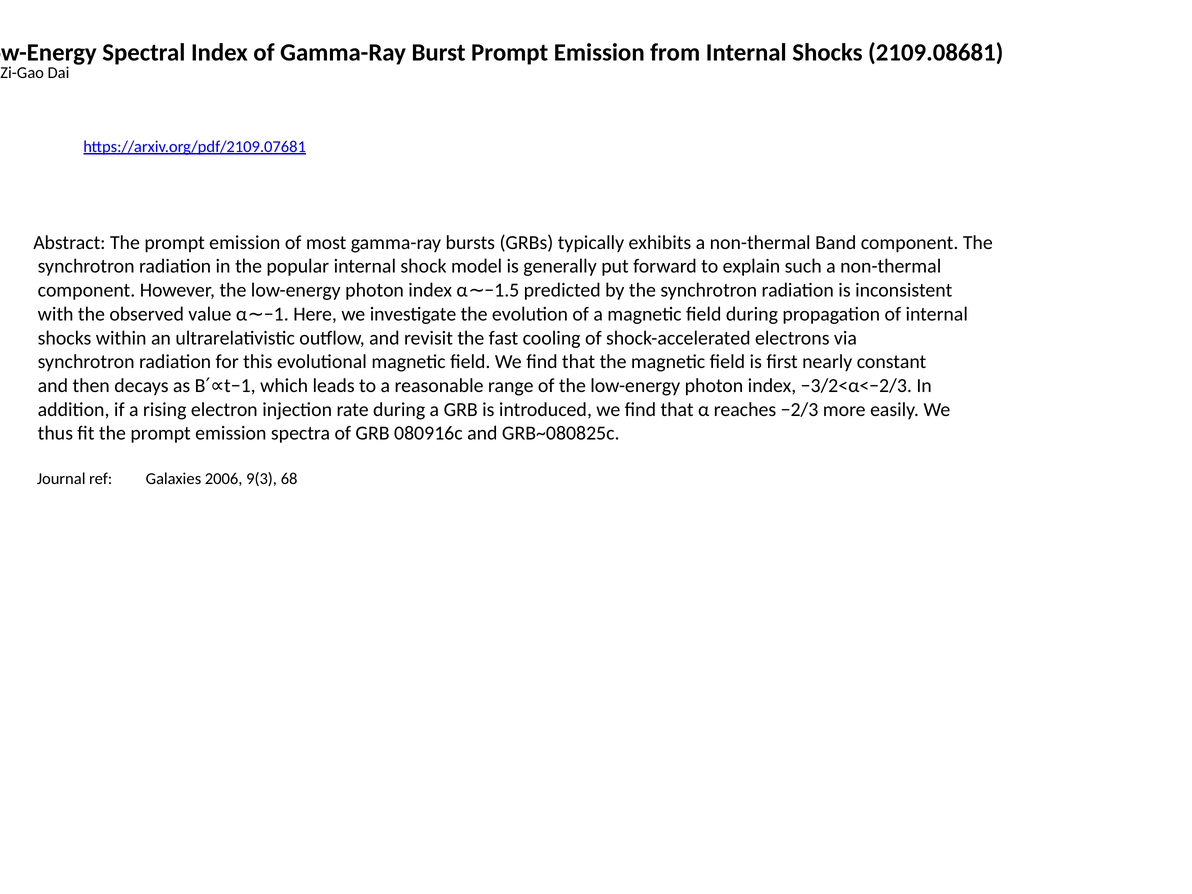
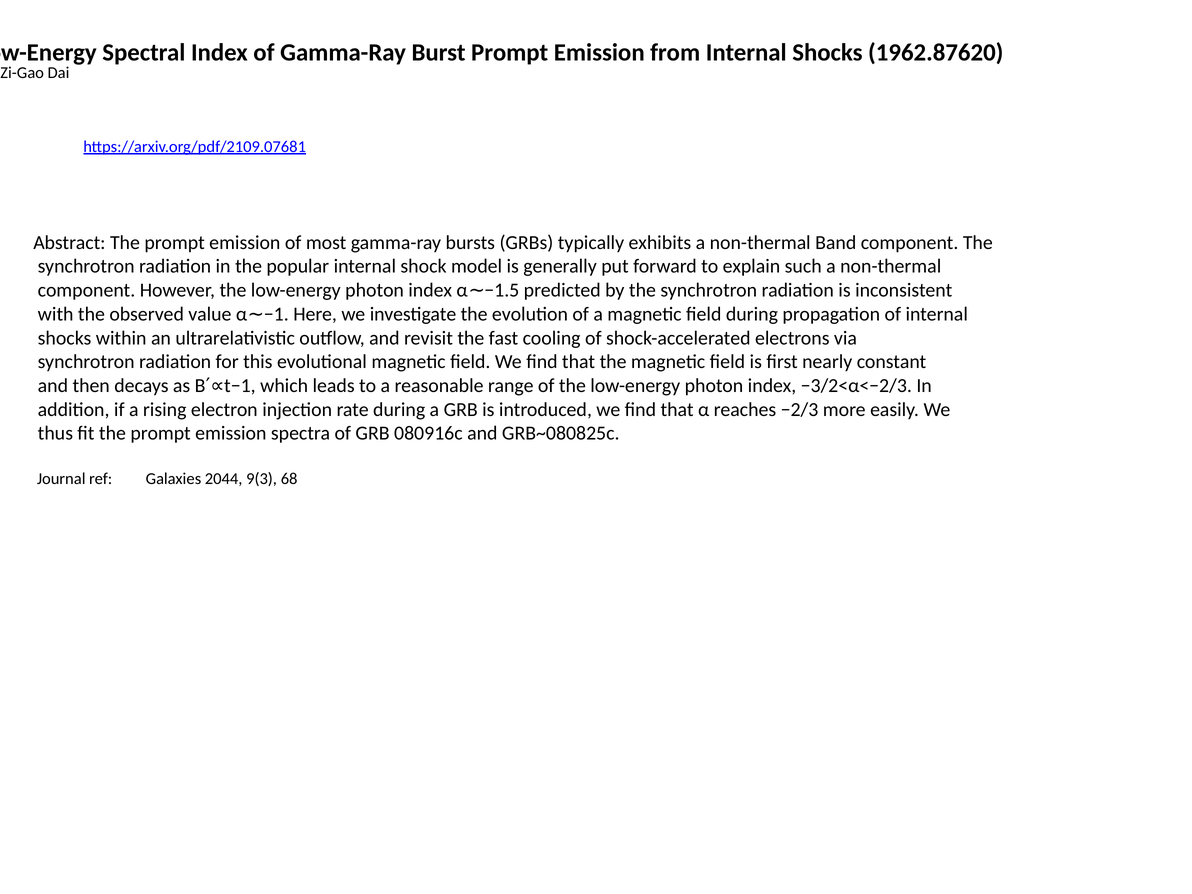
2109.08681: 2109.08681 -> 1962.87620 (936, 52)
2006: 2006 -> 2044 (224, 479)
